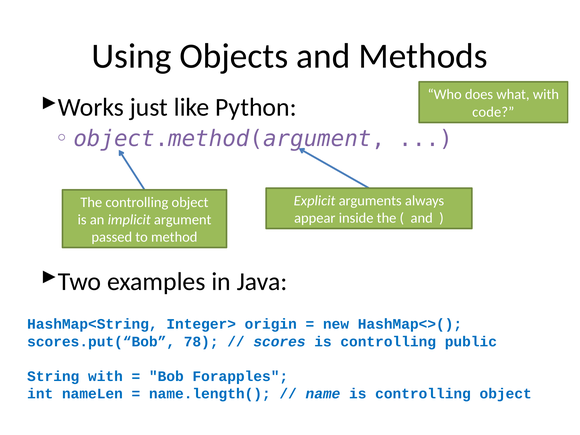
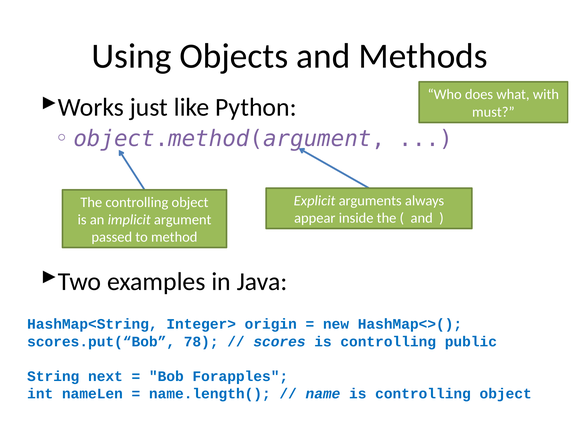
code: code -> must (493, 112)
String with: with -> next (105, 376)
